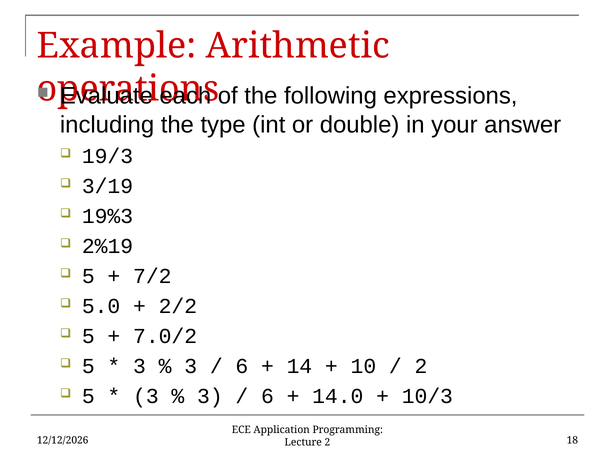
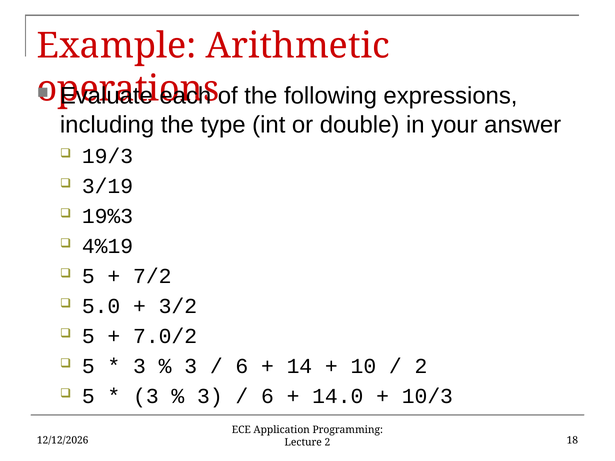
2%19: 2%19 -> 4%19 (108, 246)
2/2: 2/2 -> 3/2 (178, 306)
